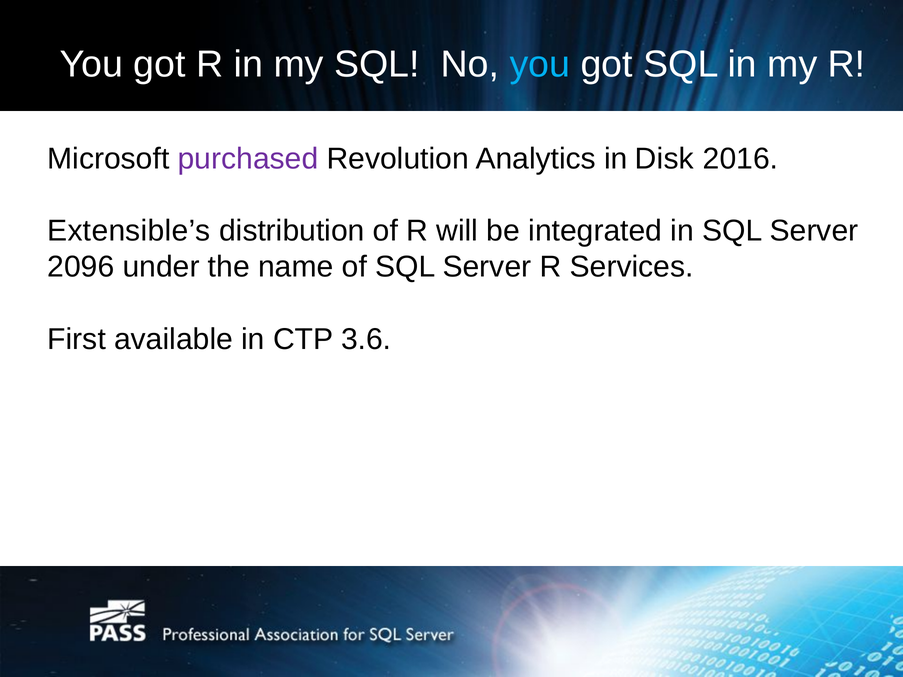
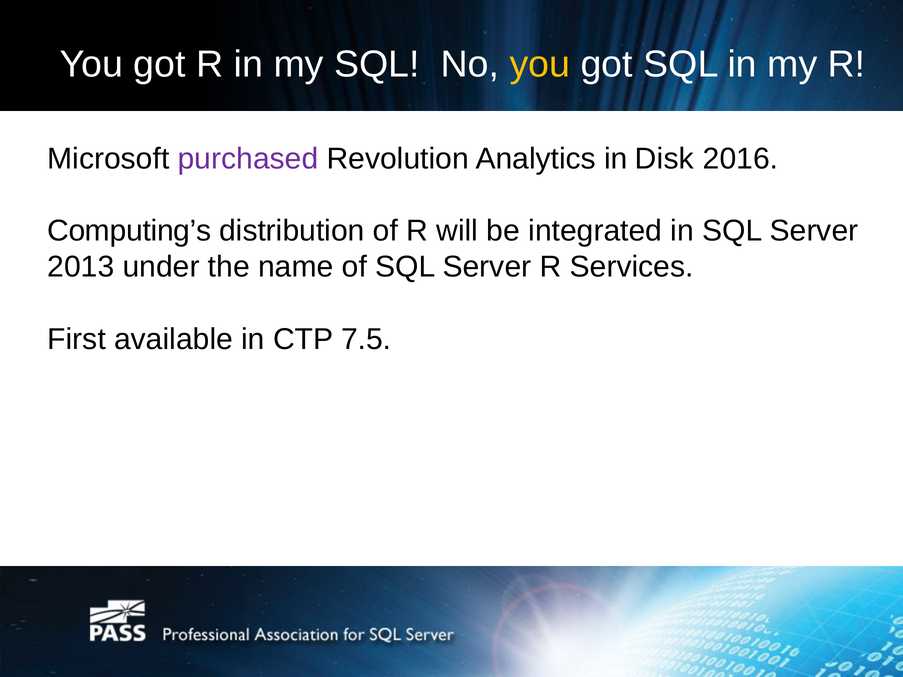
you colour: light blue -> yellow (540, 65)
Extensible’s: Extensible’s -> Computing’s (129, 231)
2096: 2096 -> 2013 (81, 267)
3.6: 3.6 -> 7.5 (366, 339)
